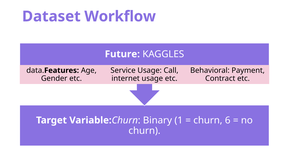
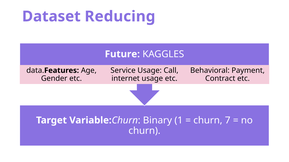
Workflow: Workflow -> Reducing (120, 16)
6: 6 -> 7 (228, 121)
